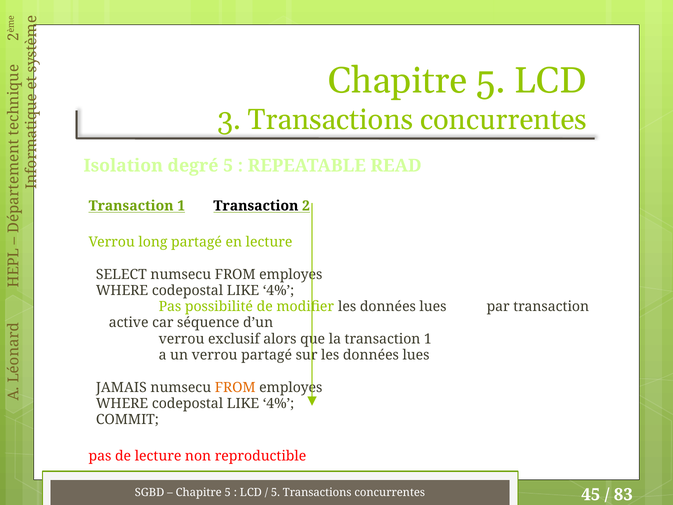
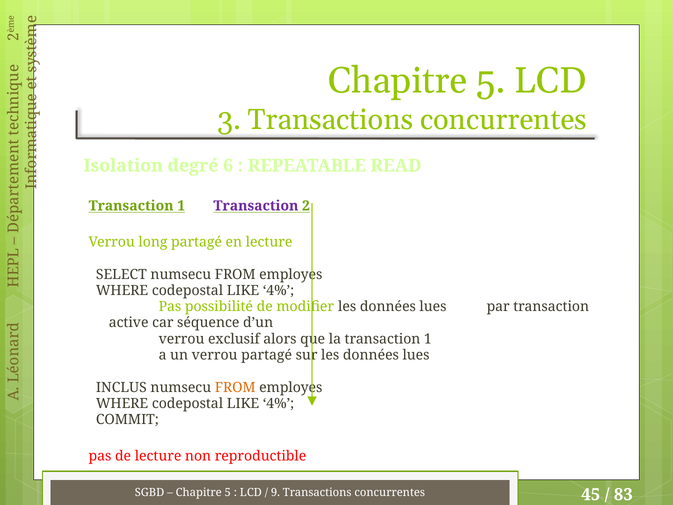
degré 5: 5 -> 6 (228, 166)
Transaction colour: black -> purple (256, 206)
JAMAIS: JAMAIS -> INCLUS (121, 387)
5: 5 -> 9 (276, 492)
